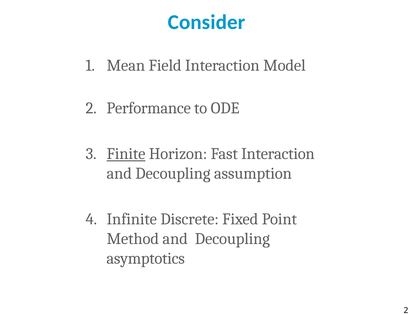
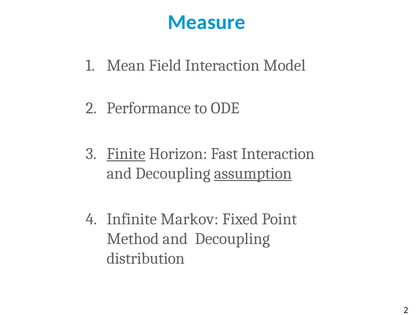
Consider: Consider -> Measure (207, 22)
assumption underline: none -> present (253, 173)
Discrete: Discrete -> Markov (190, 219)
asymptotics: asymptotics -> distribution (146, 258)
